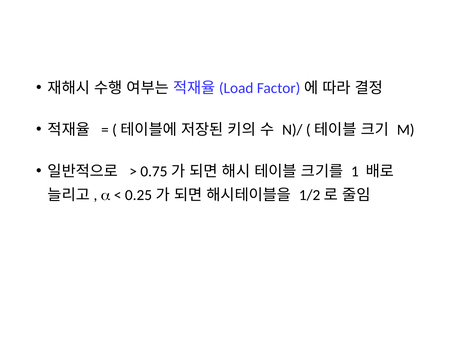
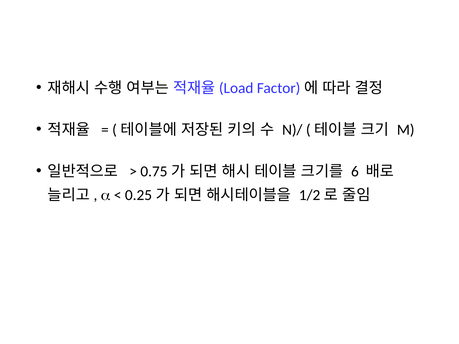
1: 1 -> 6 (355, 172)
